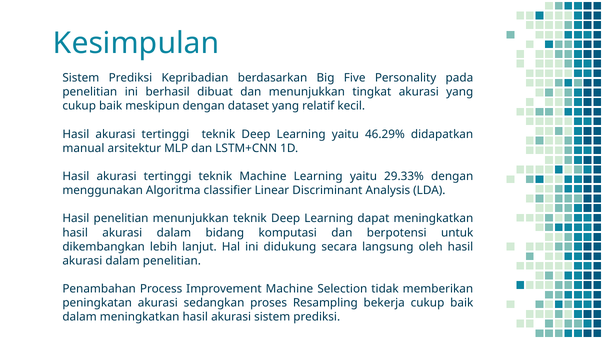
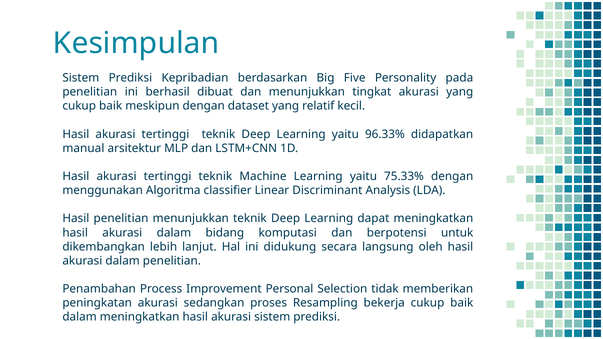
46.29%: 46.29% -> 96.33% (385, 134)
29.33%: 29.33% -> 75.33% (404, 177)
Improvement Machine: Machine -> Personal (290, 289)
